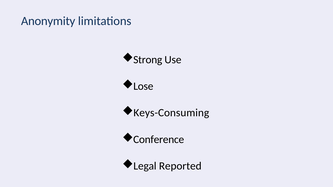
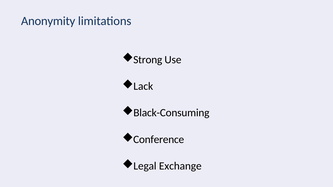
Lose: Lose -> Lack (143, 86)
Keys-Consuming: Keys-Consuming -> Black-Consuming (171, 113)
Reported: Reported -> Exchange (180, 166)
